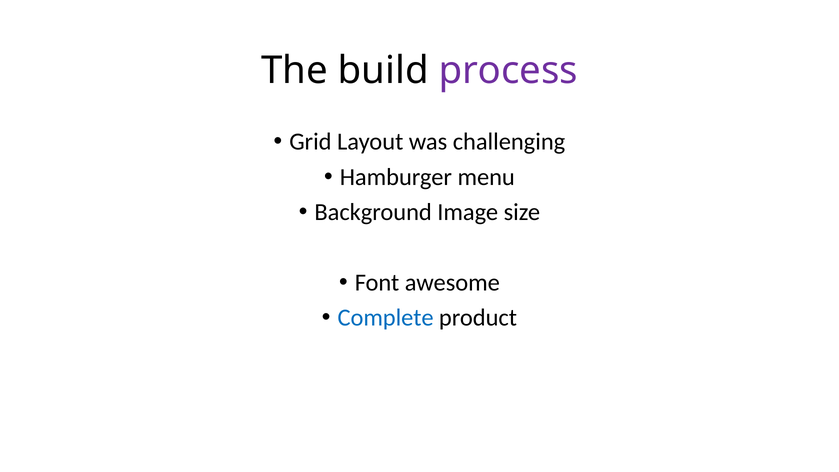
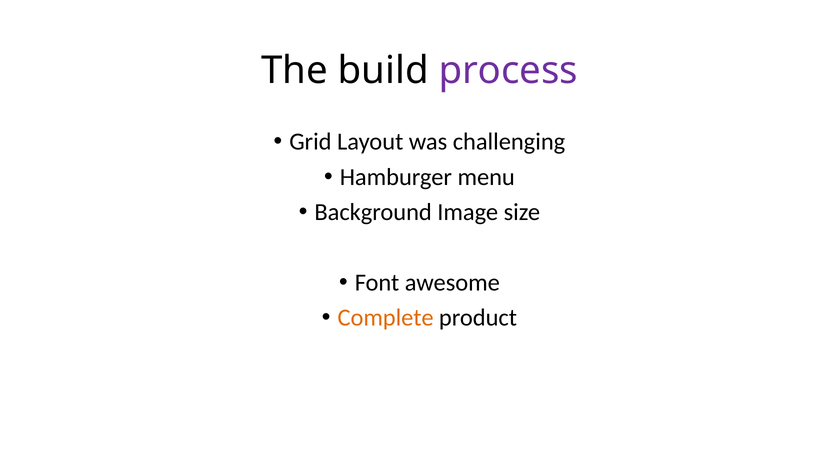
Complete colour: blue -> orange (386, 318)
